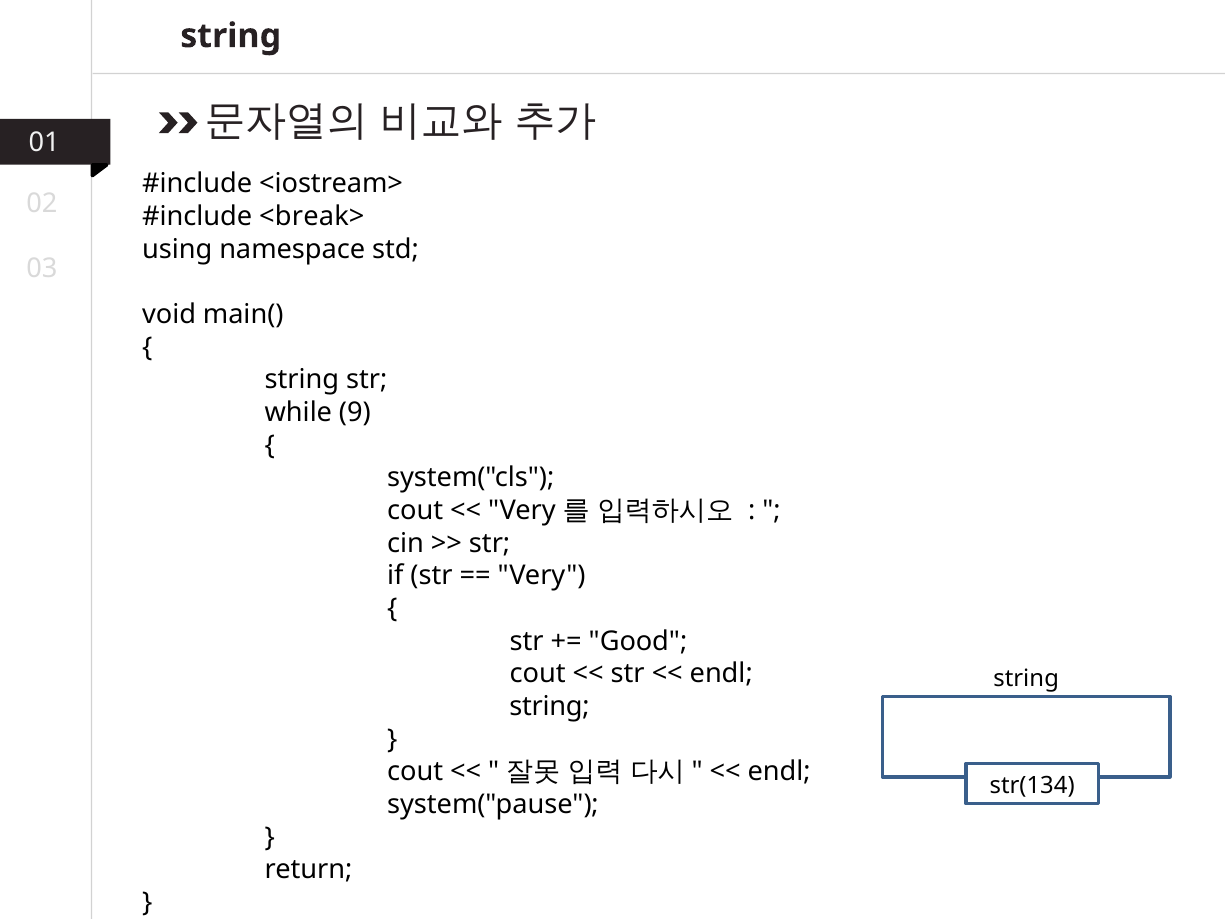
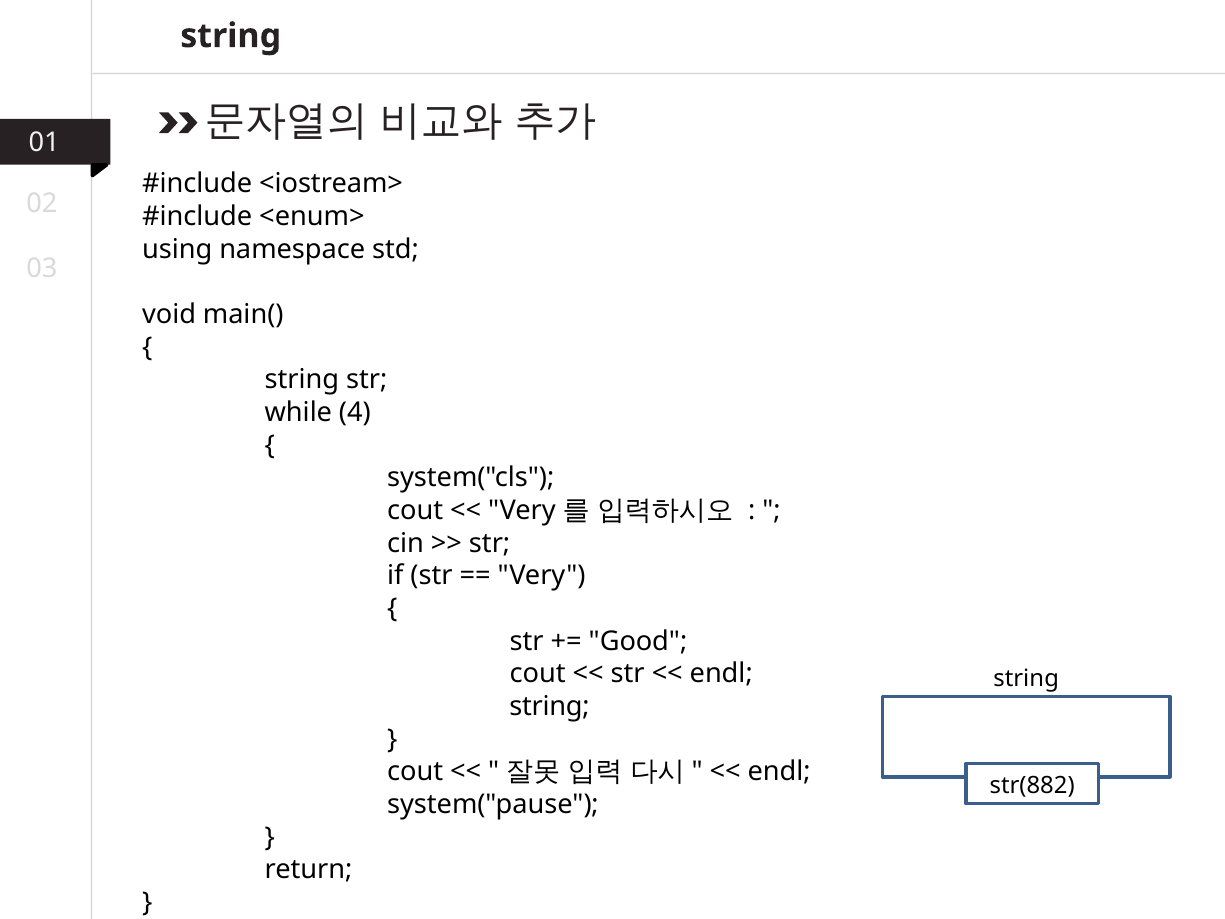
<break>: <break> -> <enum> (312, 217)
9: 9 -> 4 (355, 412)
str(134: str(134 -> str(882 (1032, 785)
